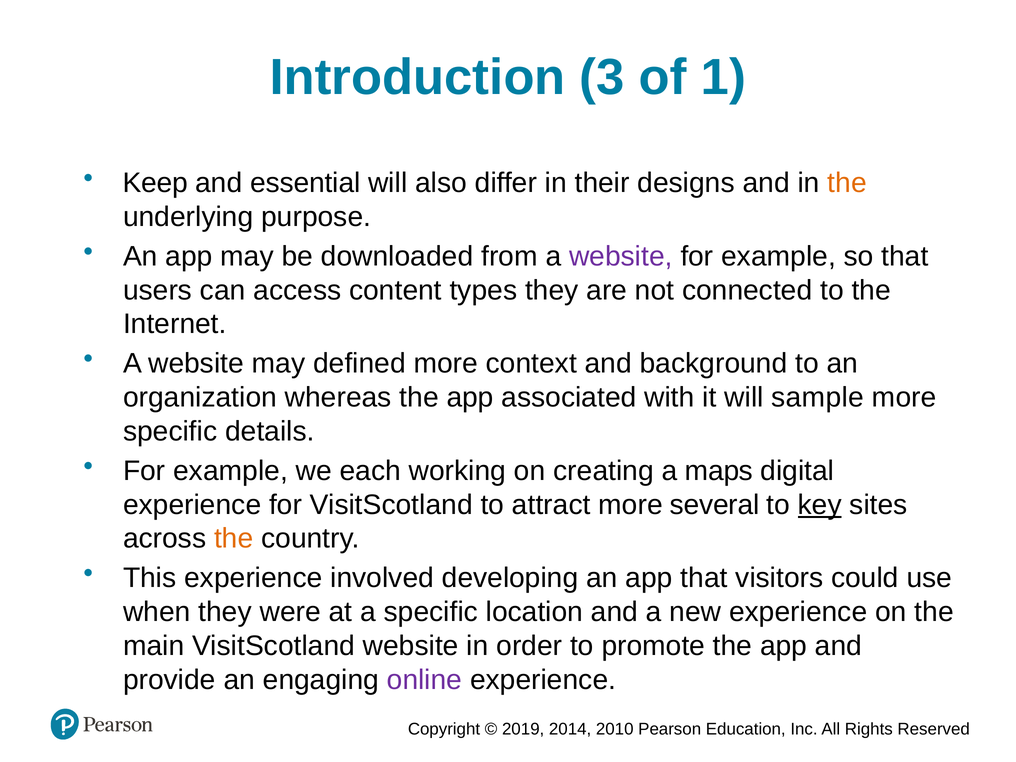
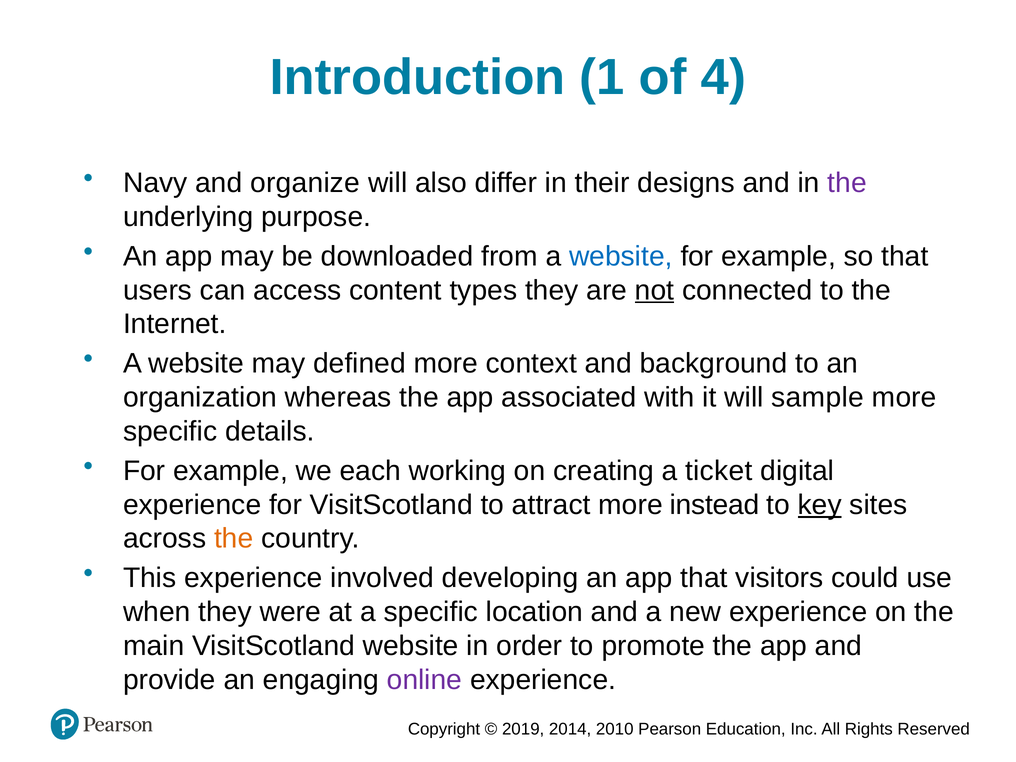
3: 3 -> 1 (602, 78)
1: 1 -> 4 (723, 78)
Keep: Keep -> Navy (155, 183)
essential: essential -> organize (305, 183)
the colour: orange -> purple (847, 183)
website colour: purple -> blue (621, 256)
not underline: none -> present (655, 290)
maps: maps -> ticket (719, 471)
several: several -> instead (715, 505)
